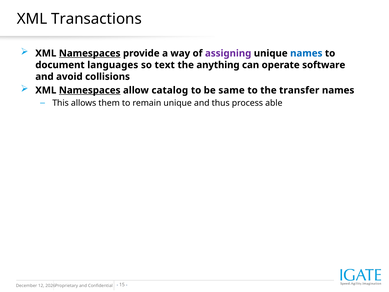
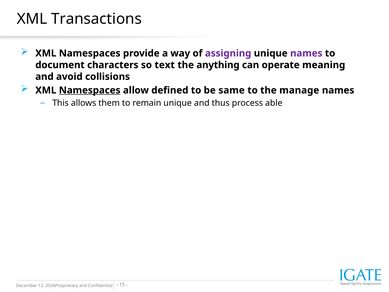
Namespaces underline: present -> none (90, 53)
names colour: blue -> purple (306, 53)
languages: languages -> characters (113, 65)
software: software -> meaning (324, 65)
catalog: catalog -> defined (170, 90)
transfer: transfer -> manage (299, 90)
